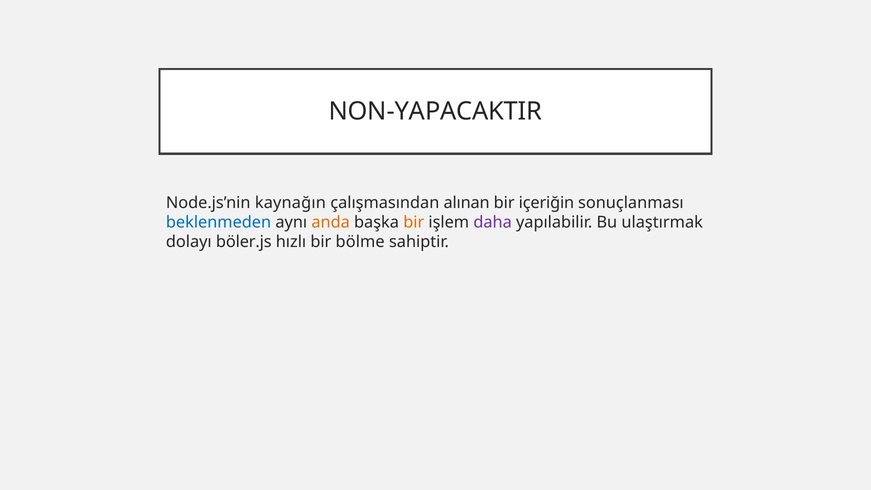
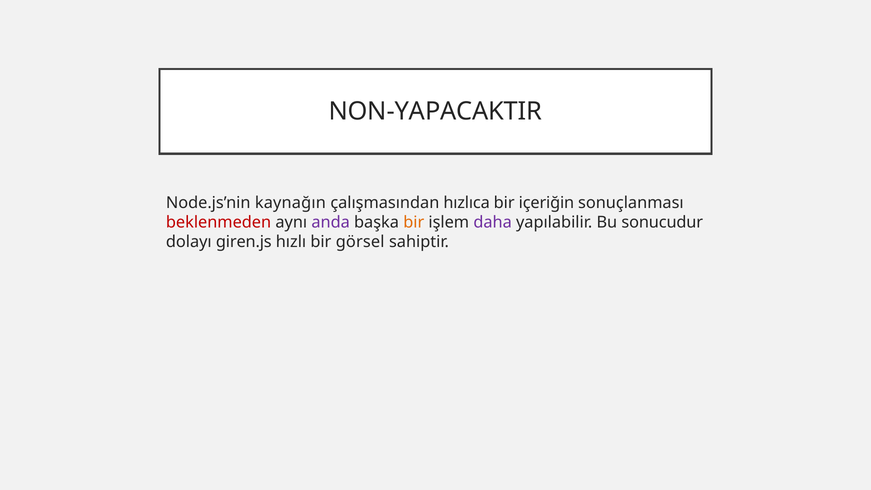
alınan: alınan -> hızlıca (467, 203)
beklenmeden colour: blue -> red (219, 222)
anda colour: orange -> purple (331, 222)
ulaştırmak: ulaştırmak -> sonucudur (662, 222)
böler.js: böler.js -> giren.js (244, 242)
bölme: bölme -> görsel (360, 242)
